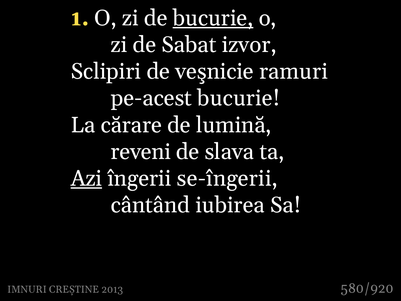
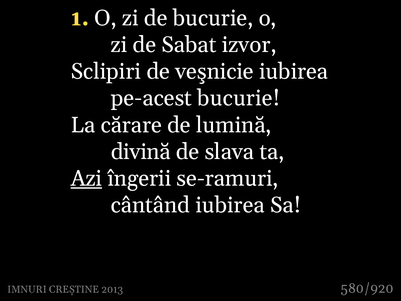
bucurie underline: present -> none (213, 18)
veşnicie ramuri: ramuri -> iubirea (294, 71)
reveni: reveni -> divină (141, 152)
se-îngerii: se-îngerii -> se-ramuri (228, 178)
